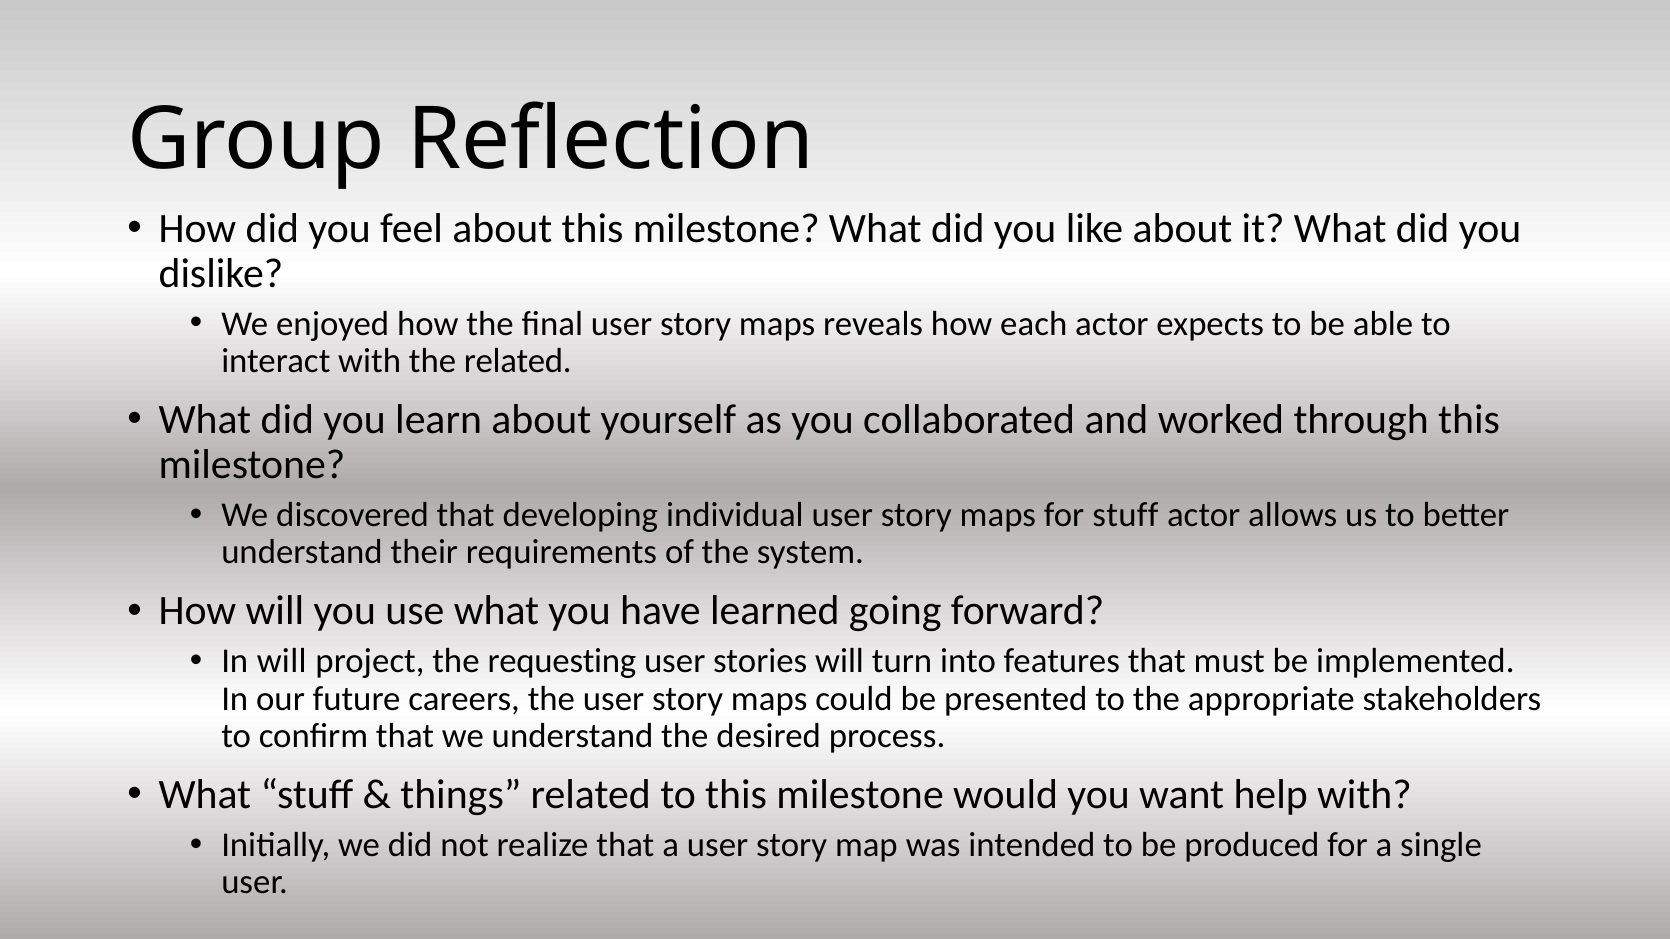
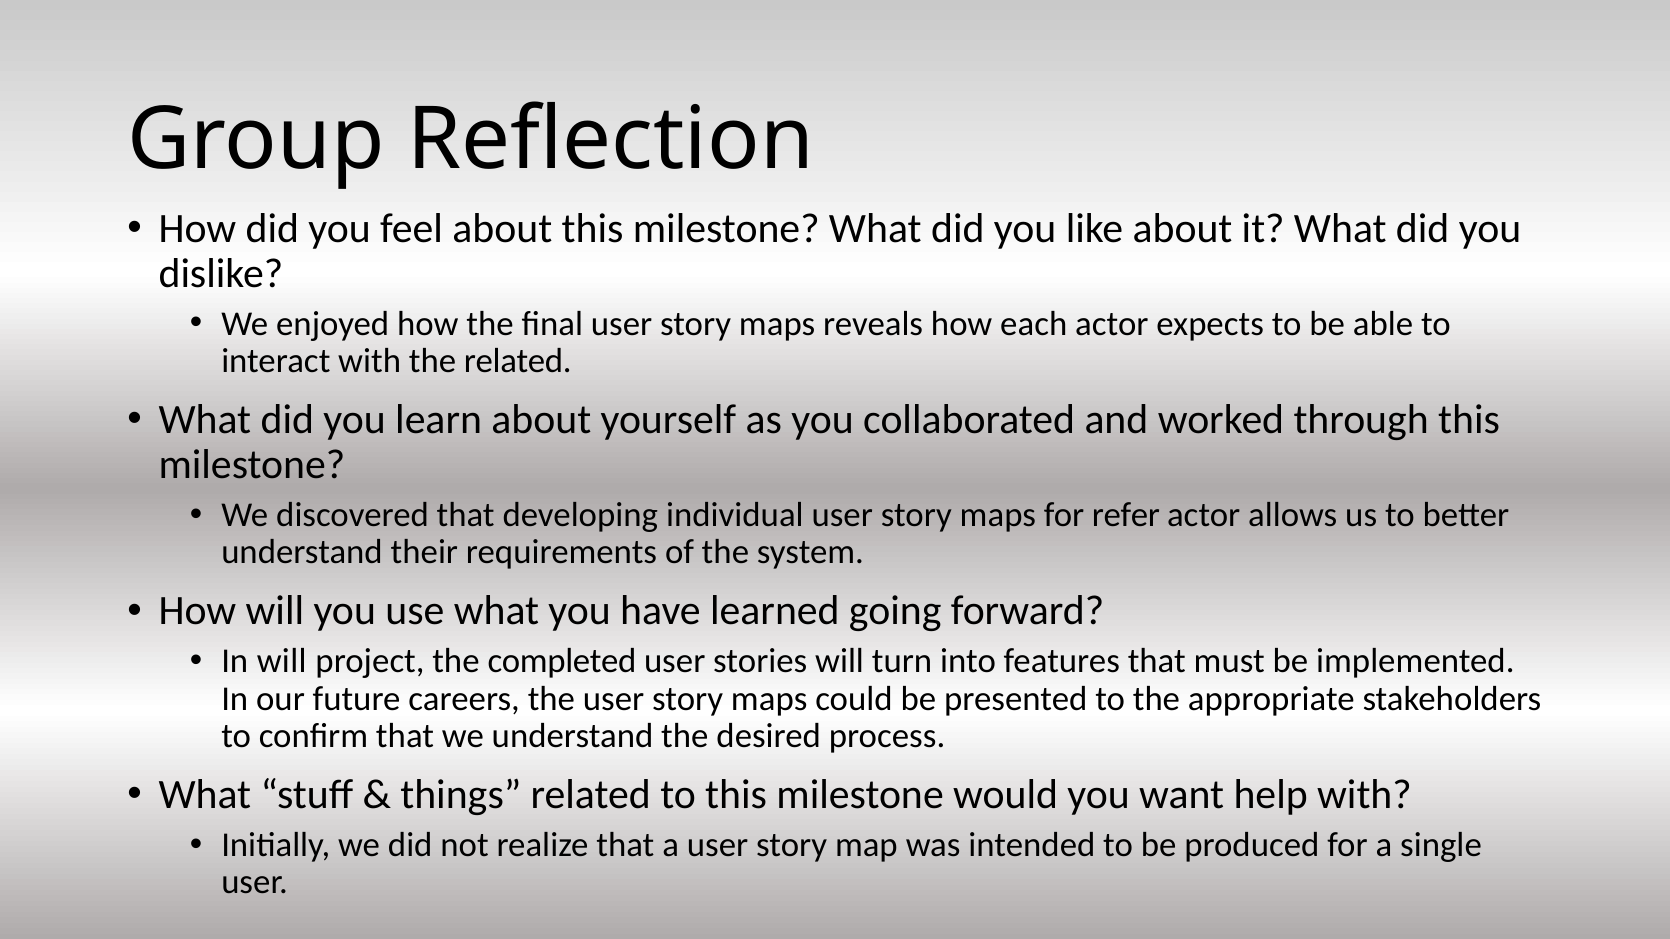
for stuff: stuff -> refer (1126, 515)
requesting: requesting -> completed (562, 661)
